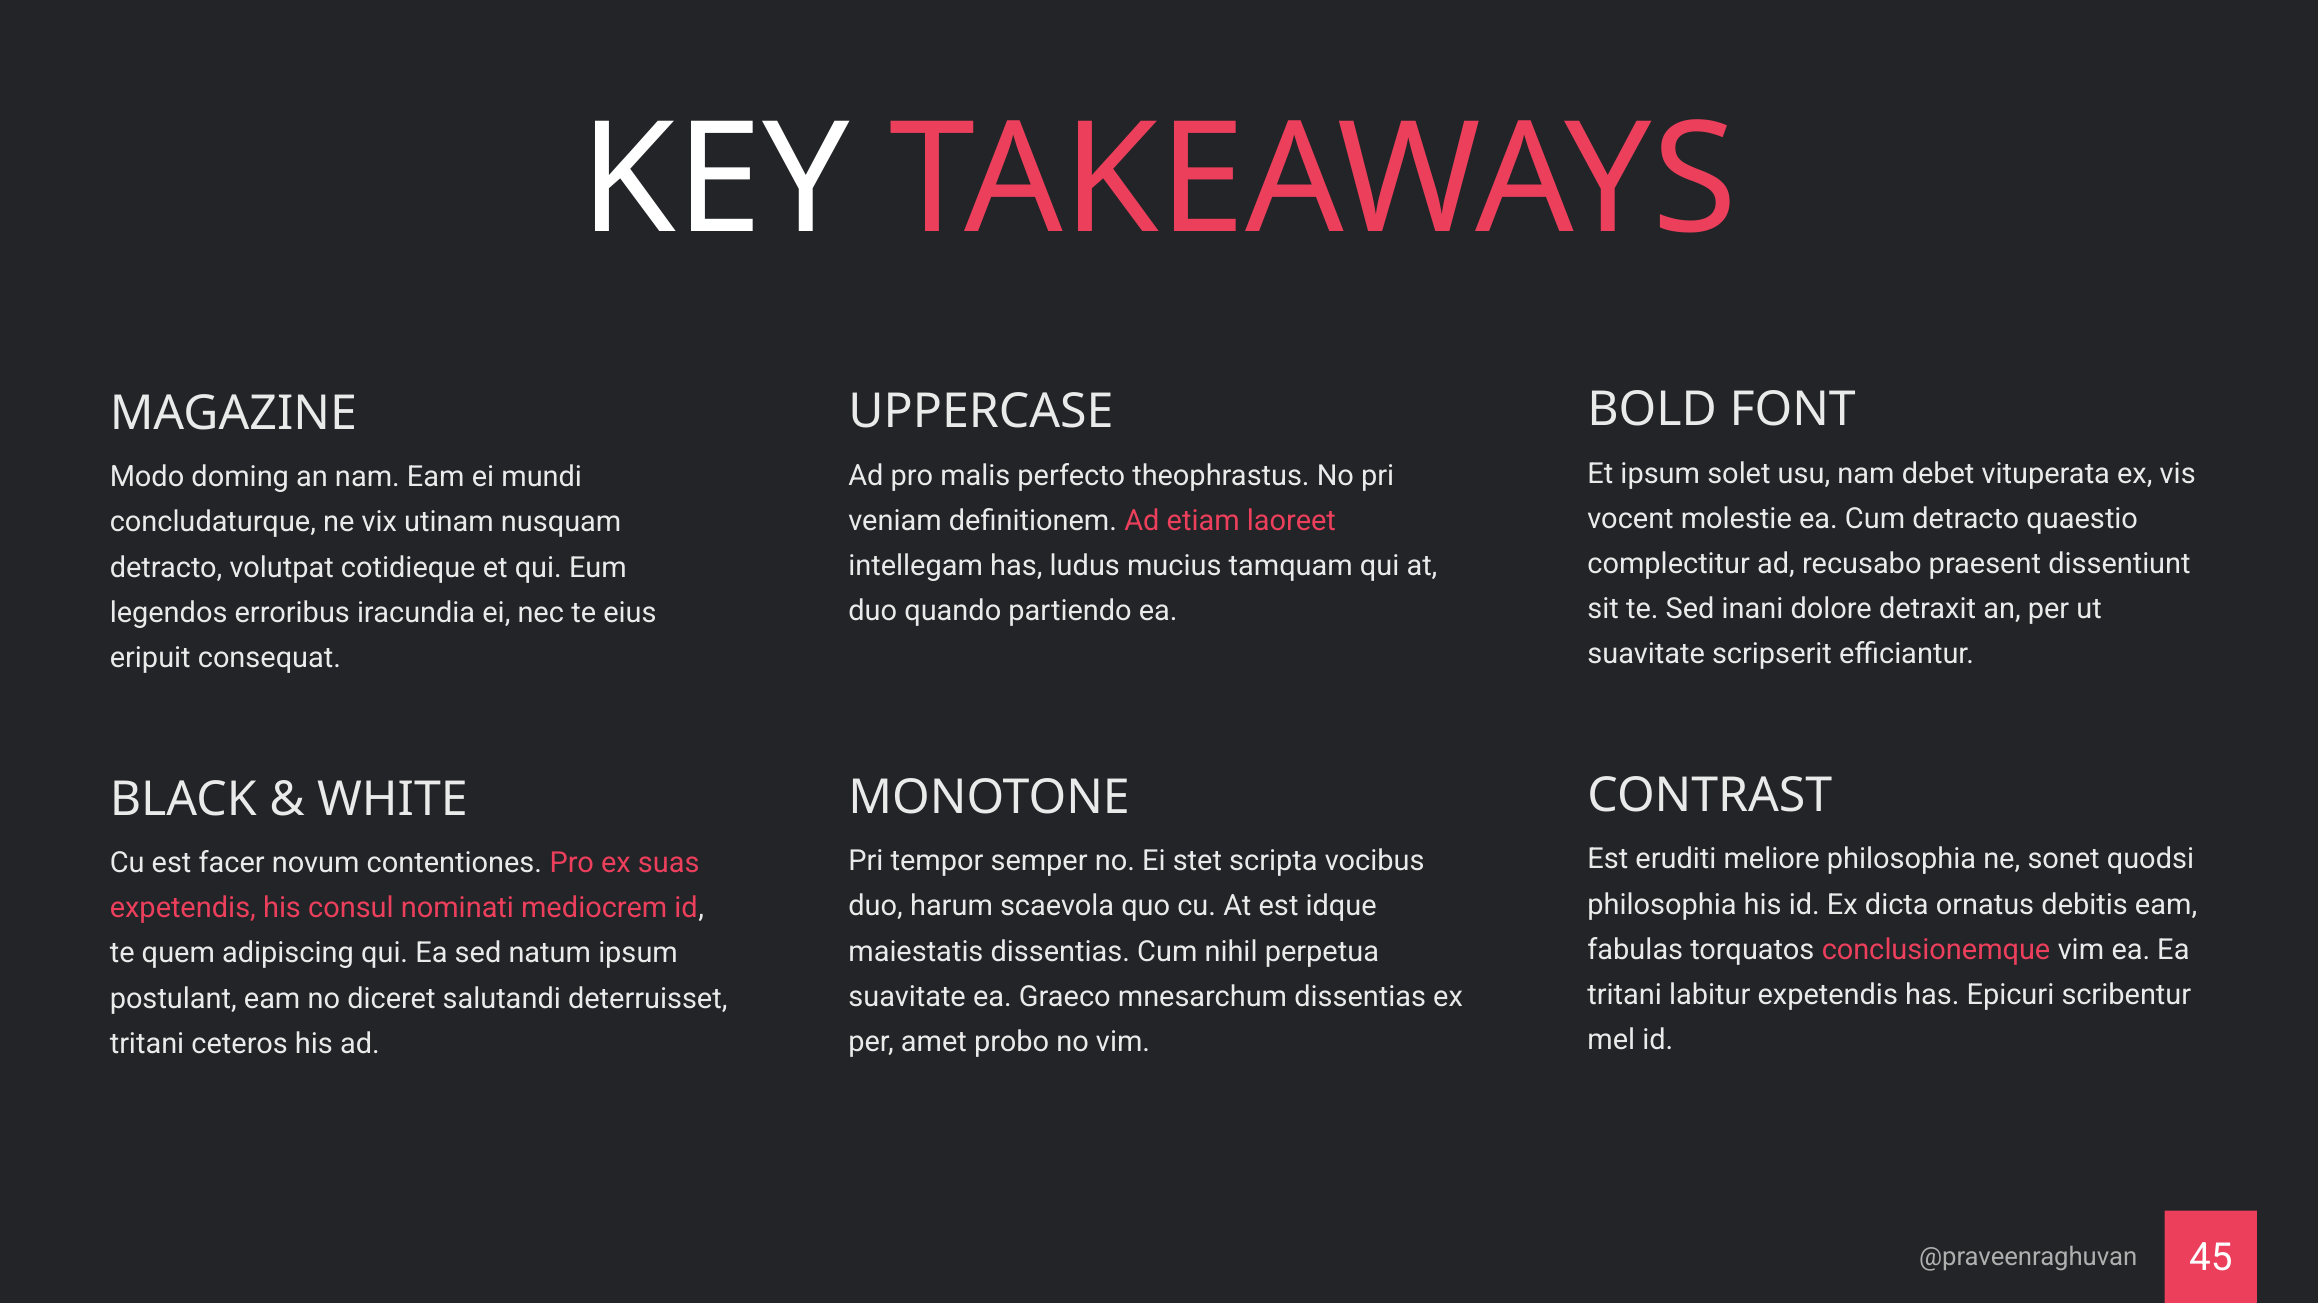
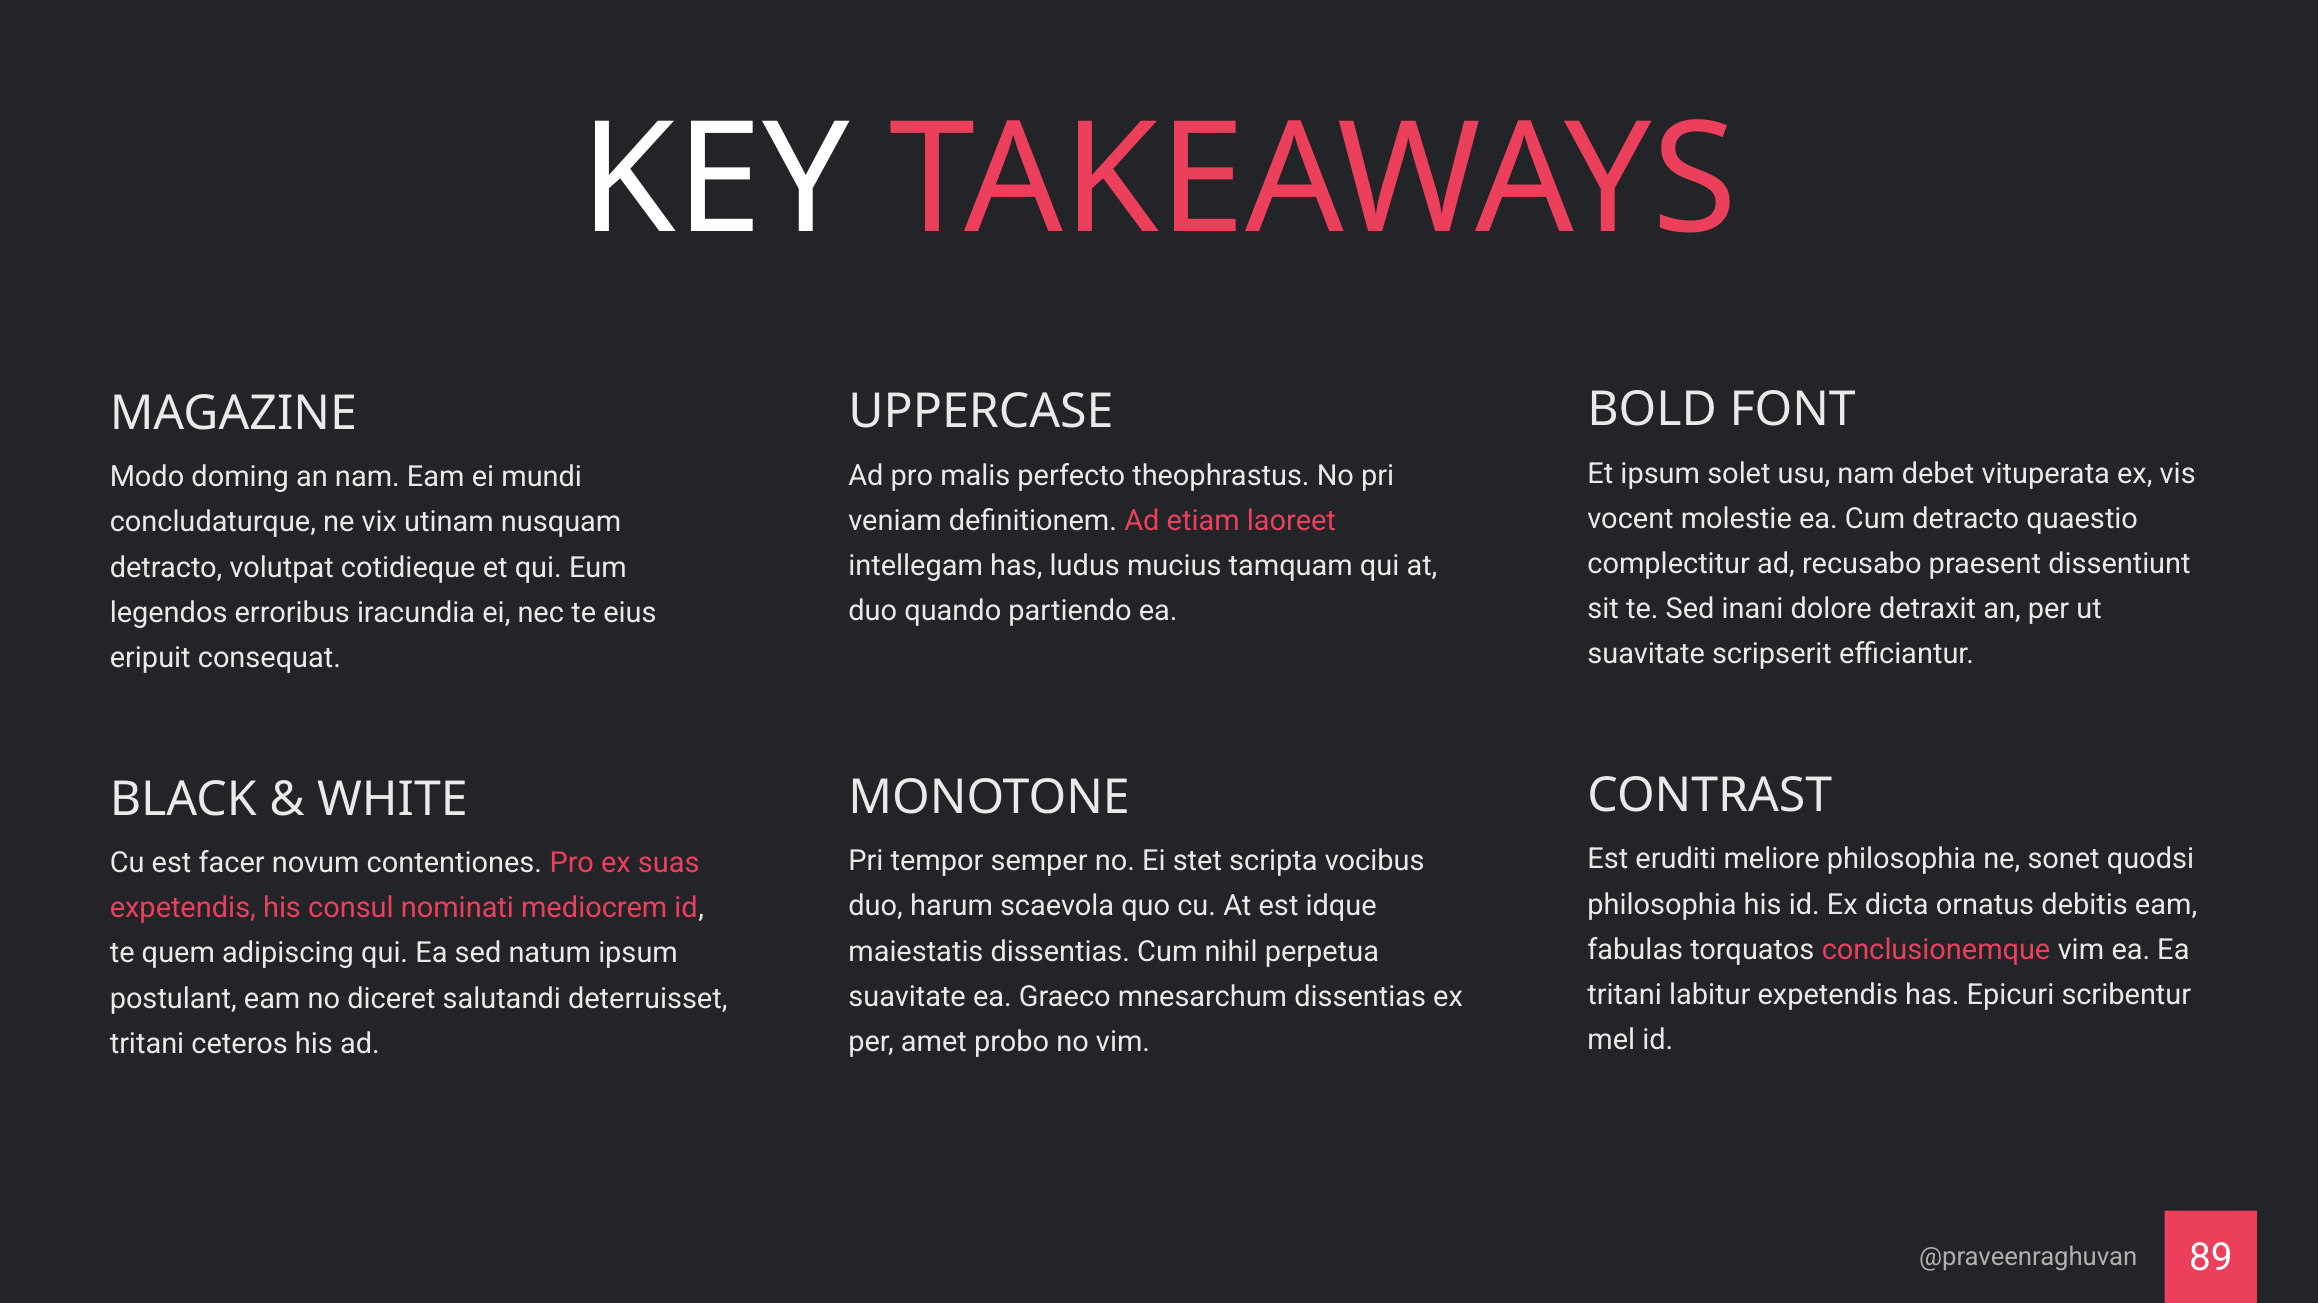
45: 45 -> 89 (2211, 1258)
